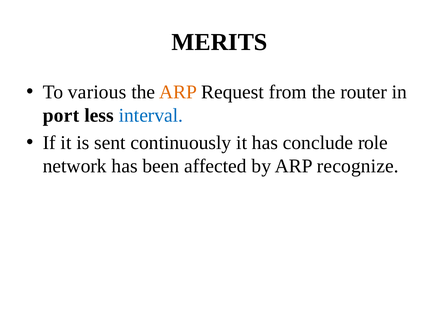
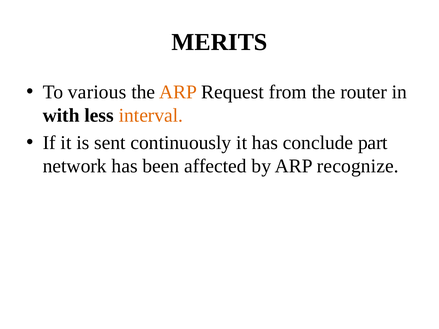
port: port -> with (61, 116)
interval colour: blue -> orange (151, 116)
role: role -> part (373, 143)
